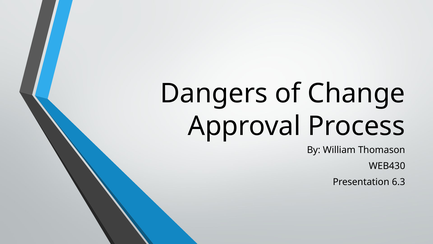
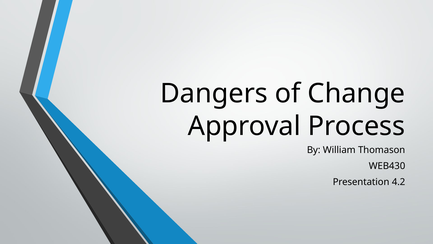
6.3: 6.3 -> 4.2 (399, 182)
